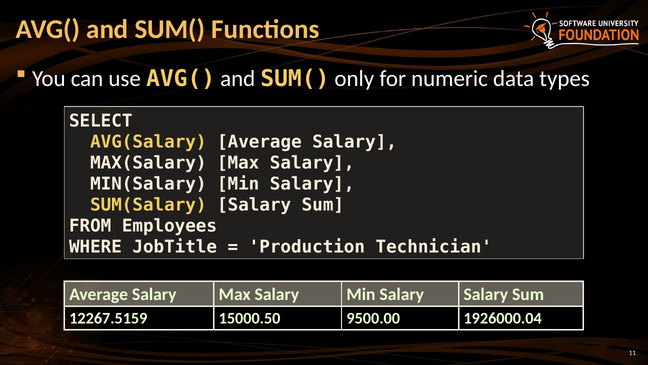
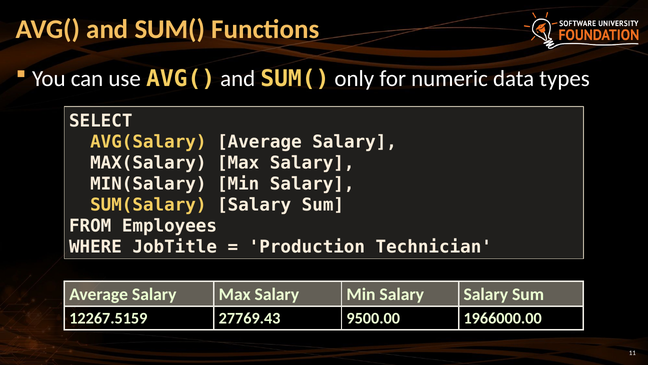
15000.50: 15000.50 -> 27769.43 (250, 318)
1926000.04: 1926000.04 -> 1966000.00 (503, 318)
